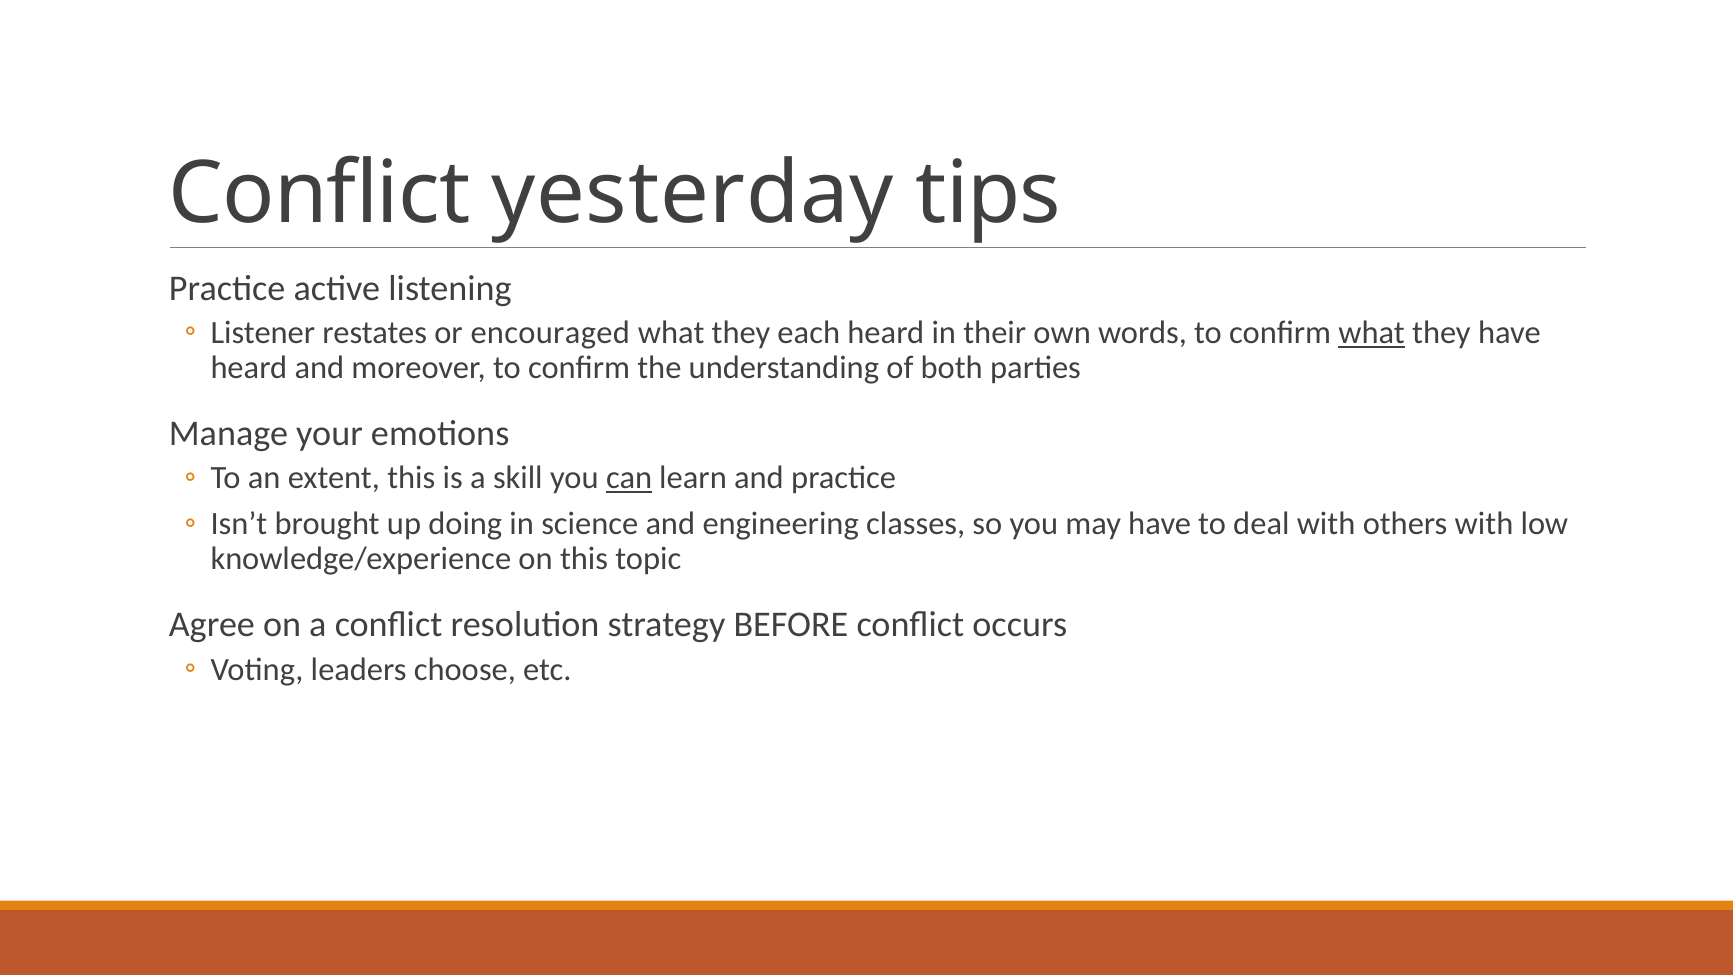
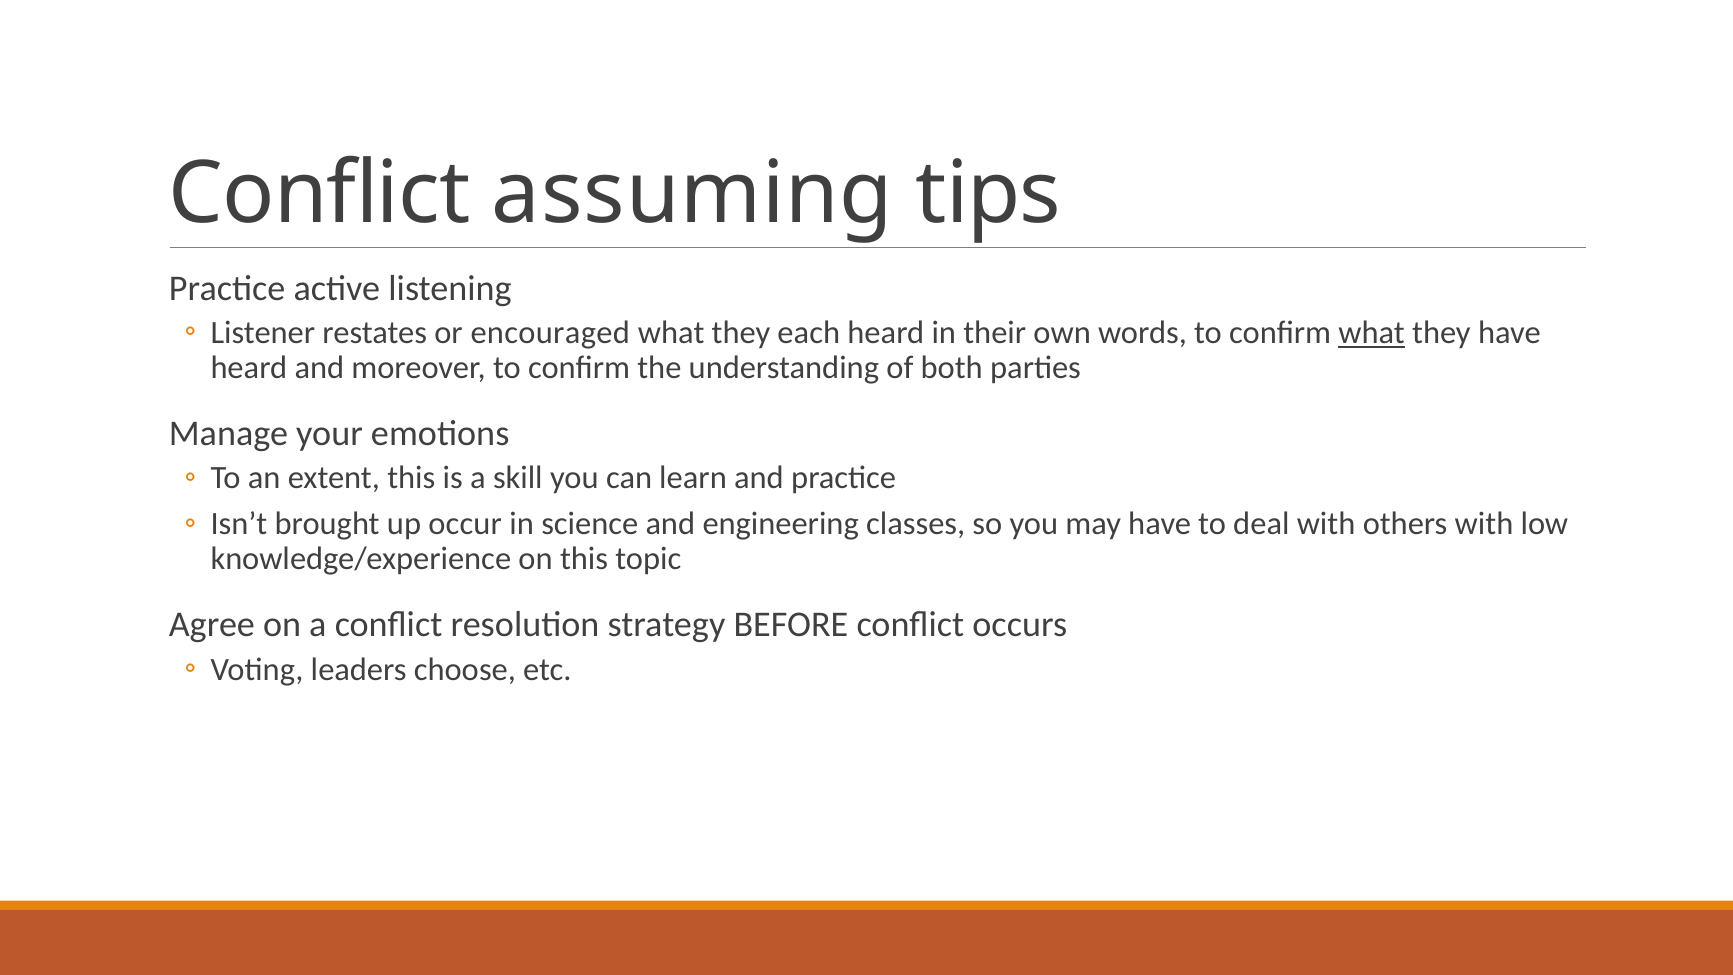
yesterday: yesterday -> assuming (693, 194)
can underline: present -> none (629, 478)
doing: doing -> occur (465, 524)
